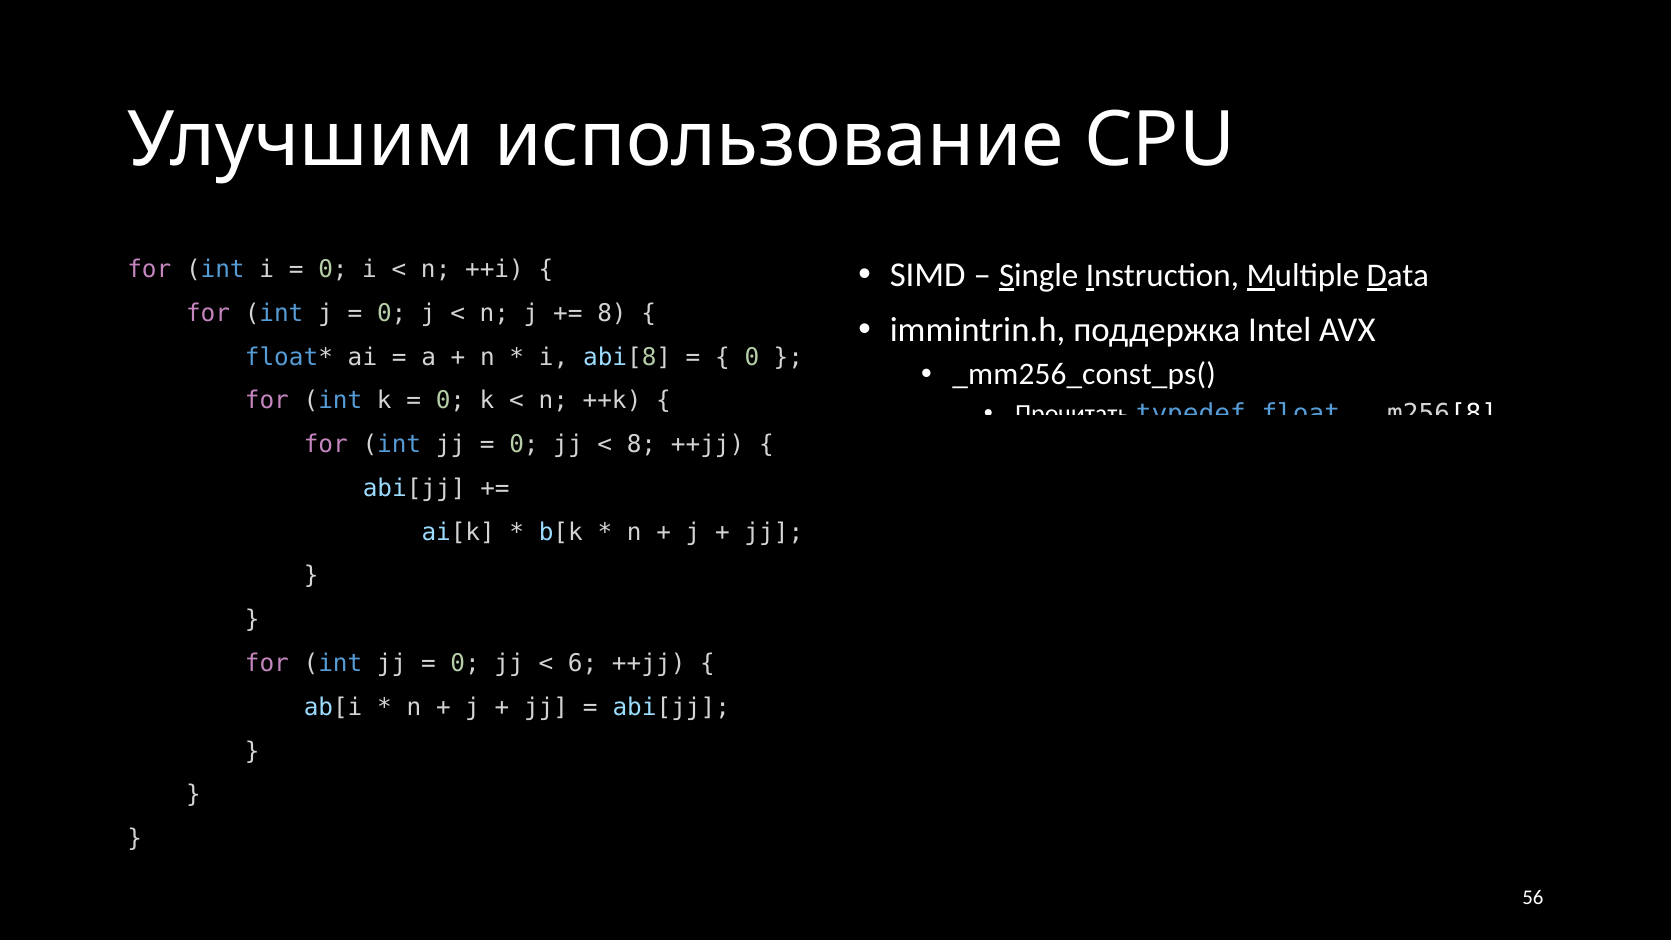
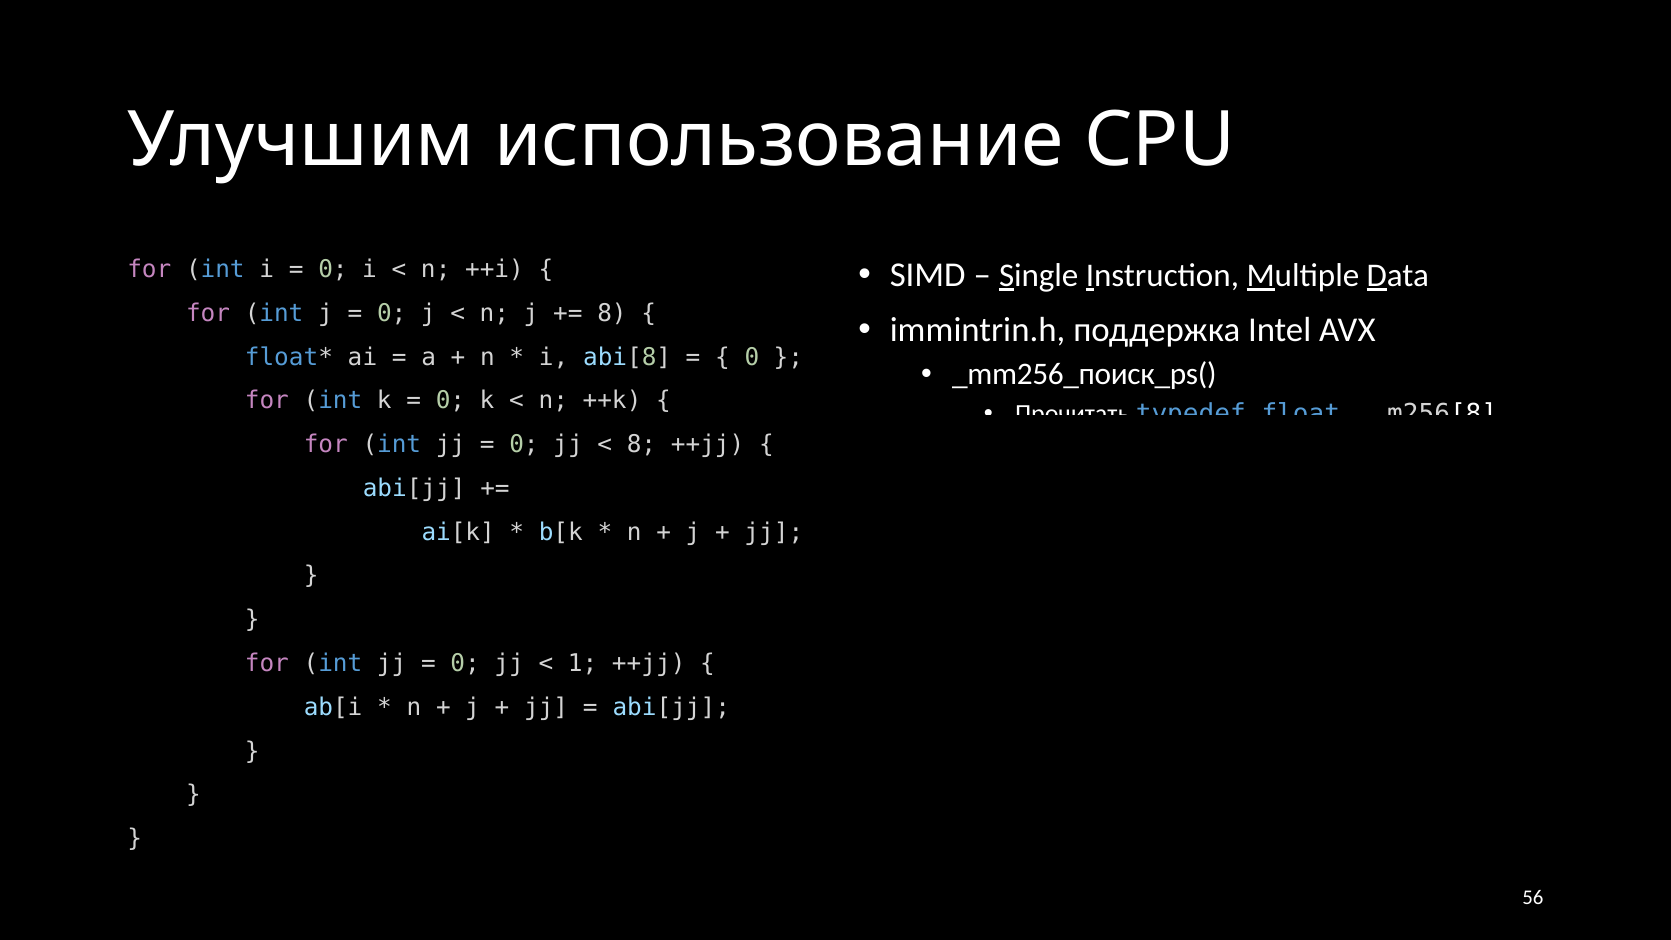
_mm256_const_ps(: _mm256_const_ps( -> _mm256_поиск_ps( (1084, 375)
6: 6 -> 1 (583, 663)
